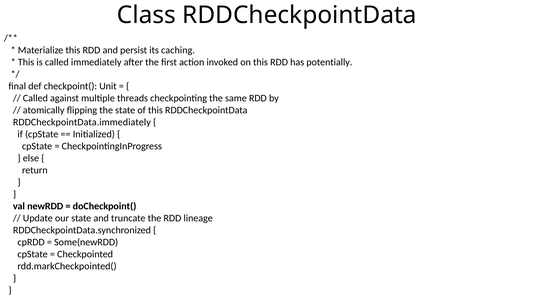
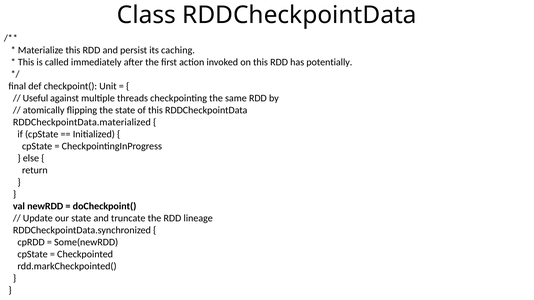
Called: Called -> Useful (35, 98)
RDDCheckpointData.immediately: RDDCheckpointData.immediately -> RDDCheckpointData.materialized (82, 122)
